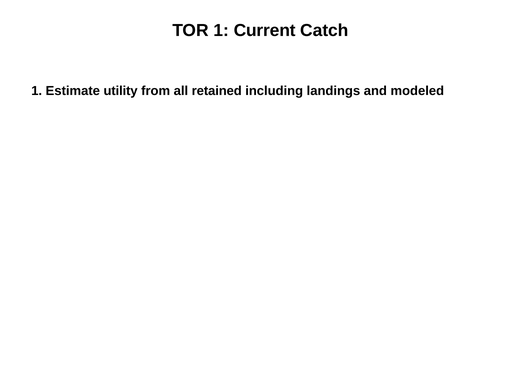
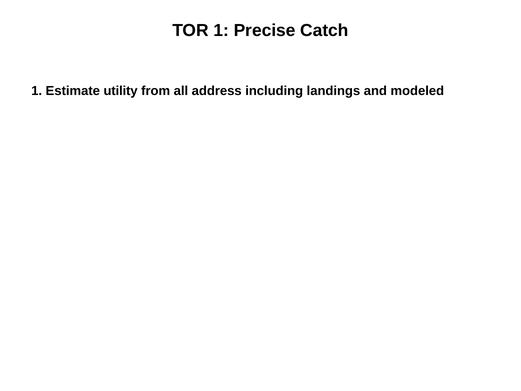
Current: Current -> Precise (265, 30)
retained: retained -> address (217, 91)
